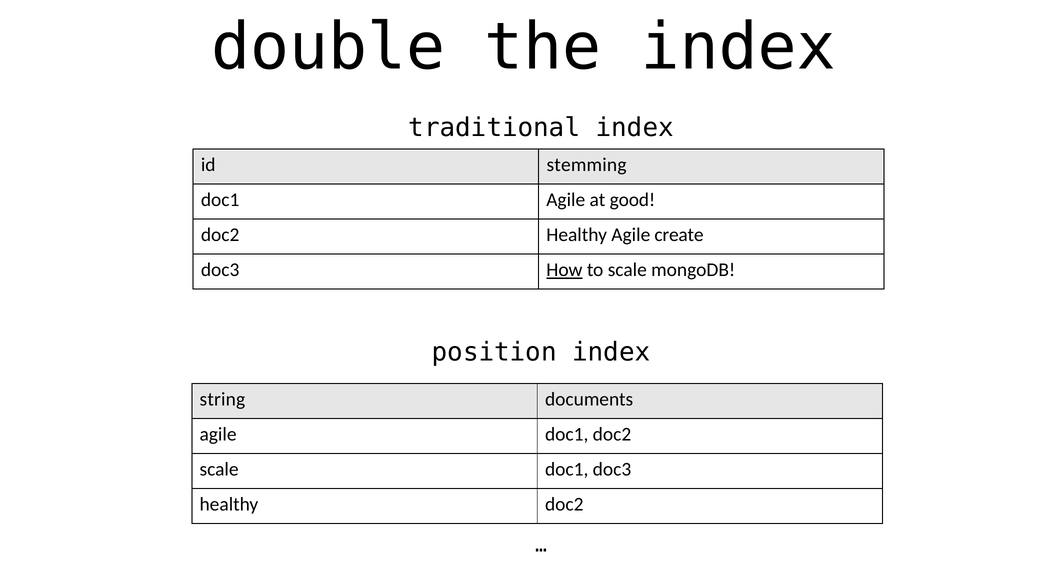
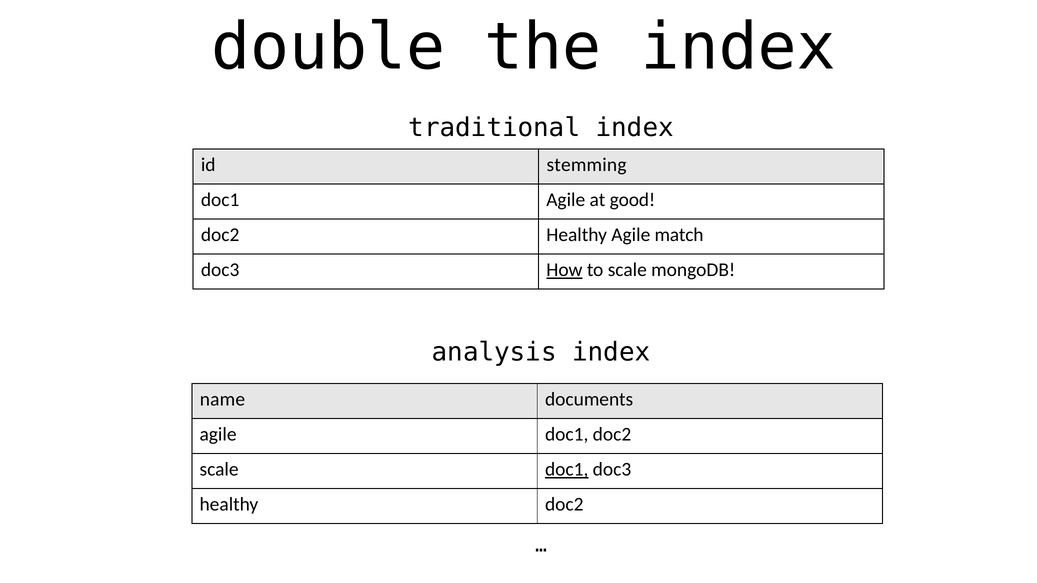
create: create -> match (679, 235)
position: position -> analysis (494, 352)
string: string -> name (222, 400)
doc1 underline: none -> present (567, 470)
